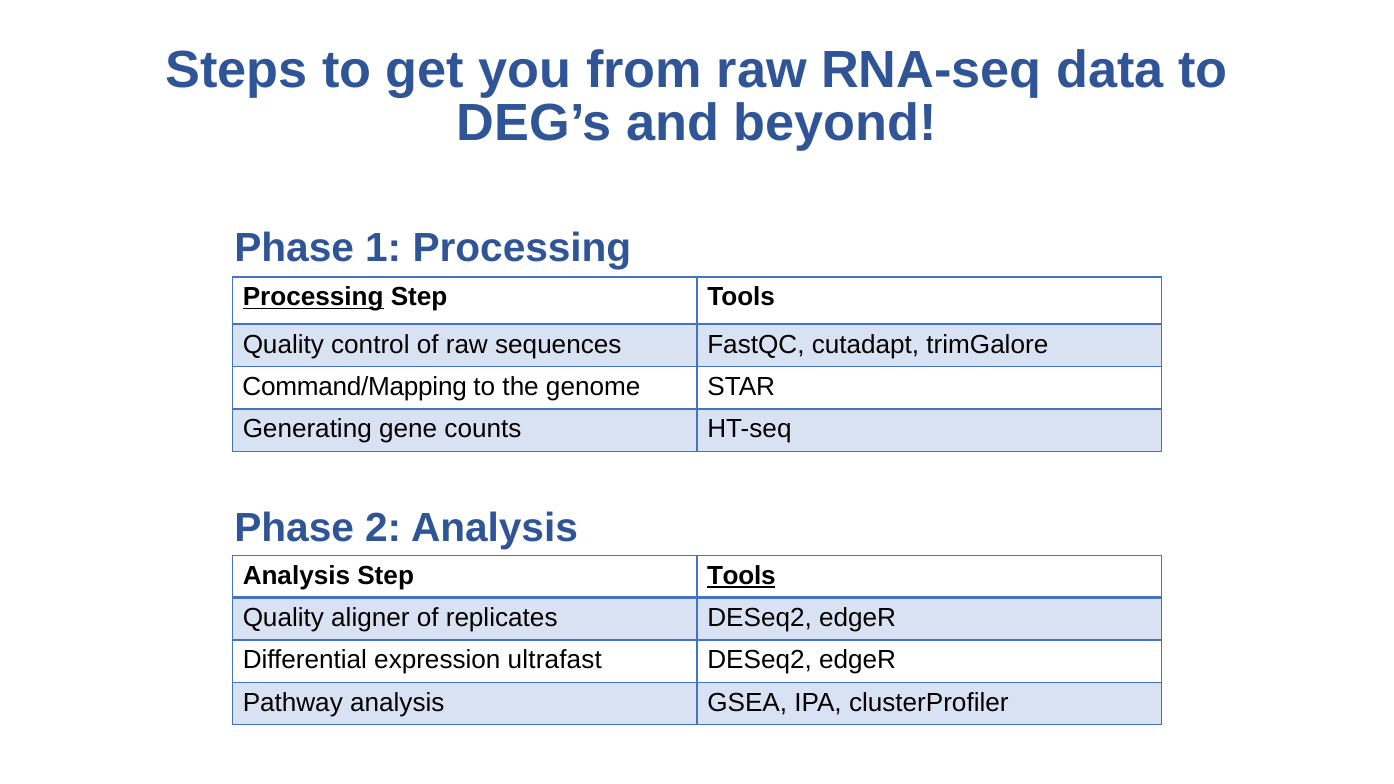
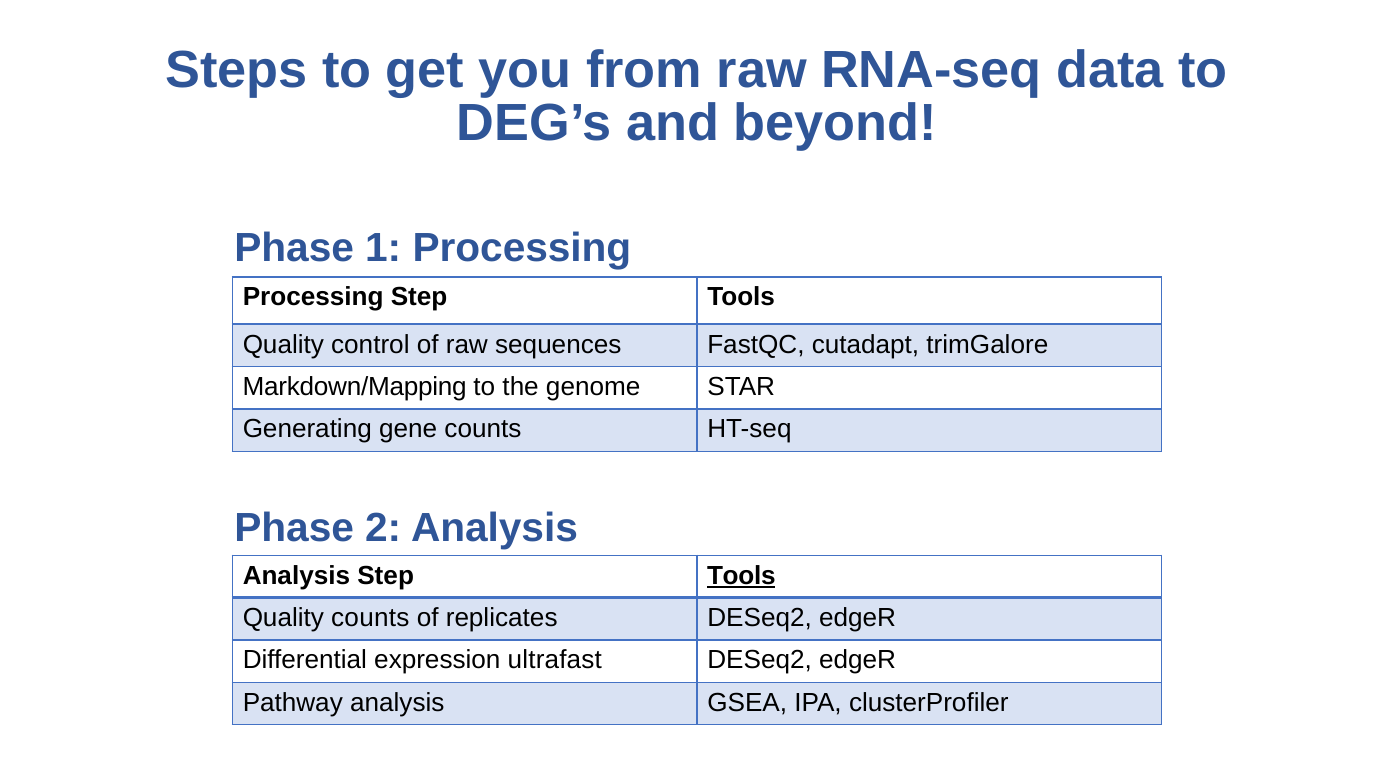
Processing underline: present -> none (313, 297)
Command/Mapping: Command/Mapping -> Markdown/Mapping (355, 387)
Quality aligner: aligner -> counts (370, 618)
